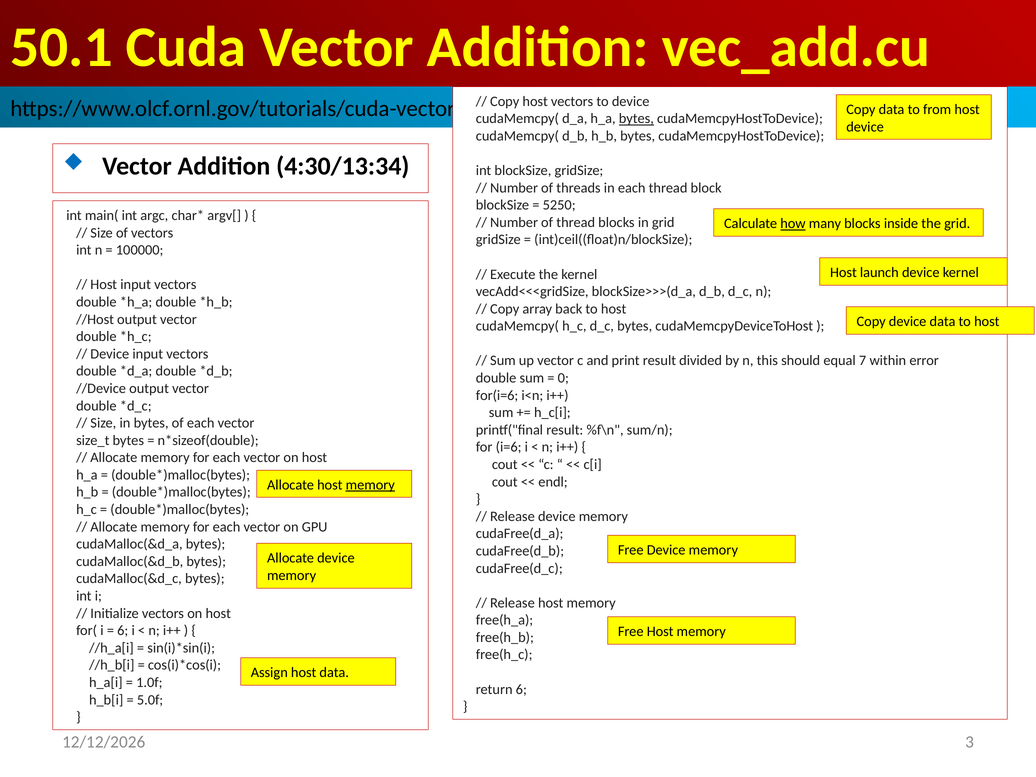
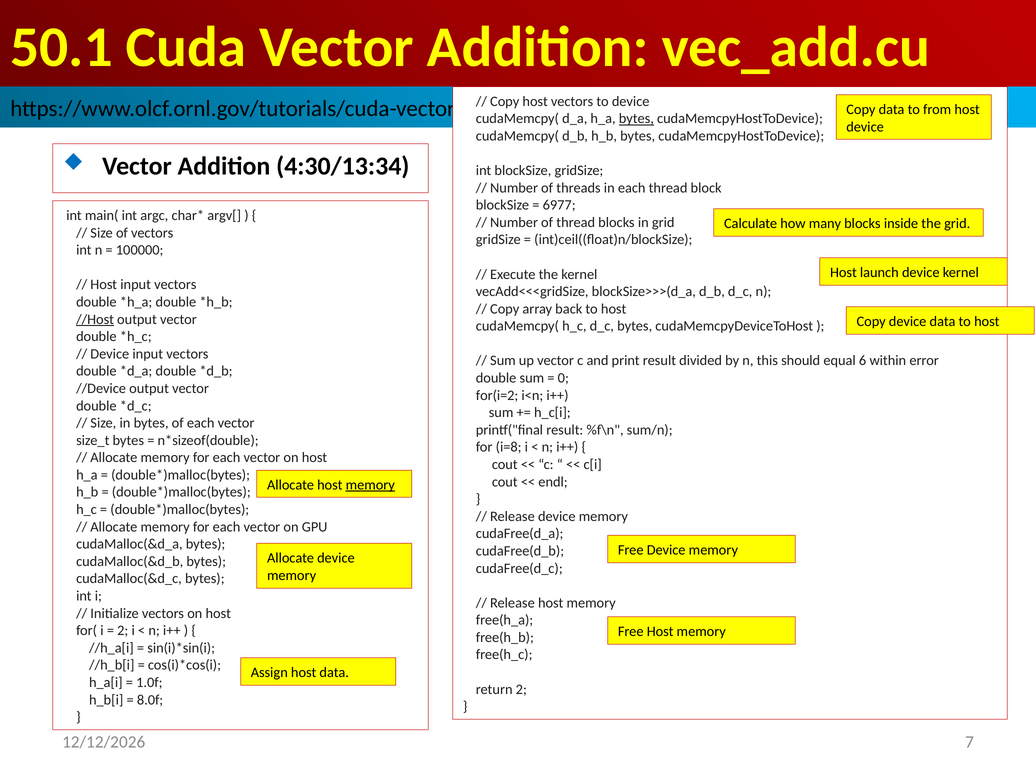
5250: 5250 -> 6977 (559, 205)
how underline: present -> none (793, 224)
//Host underline: none -> present (95, 319)
7: 7 -> 6 (863, 361)
for(i=6: for(i=6 -> for(i=2 (497, 395)
i=6: i=6 -> i=8 (509, 447)
6: 6 -> 2 (123, 631)
return 6: 6 -> 2 (521, 689)
5.0f: 5.0f -> 8.0f (150, 700)
3: 3 -> 7 (970, 742)
